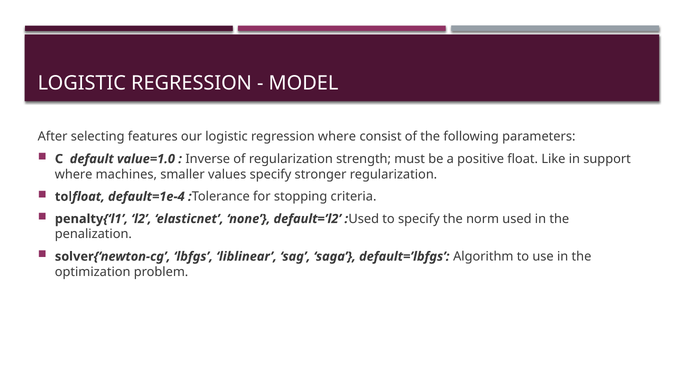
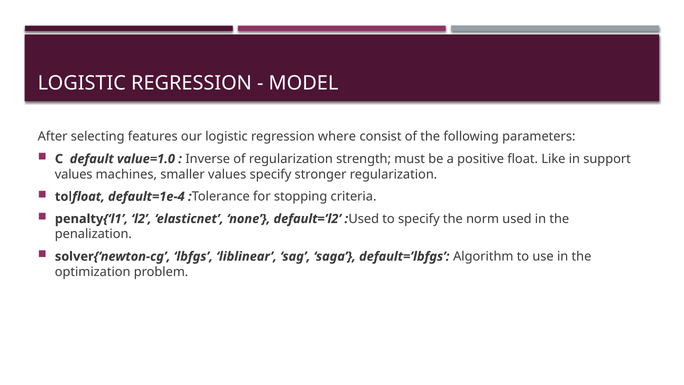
where: where -> values (74, 174)
